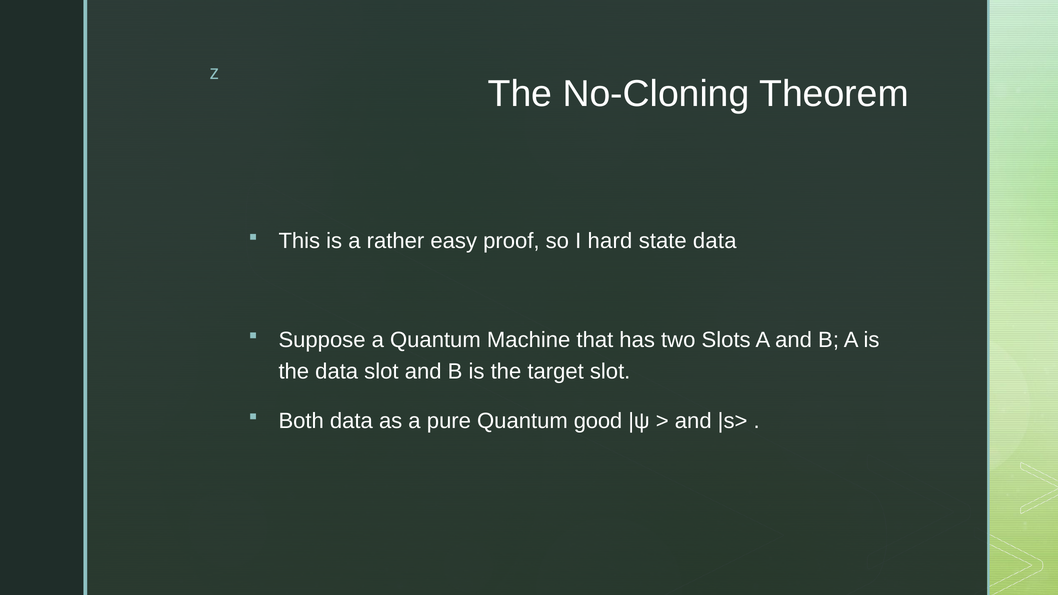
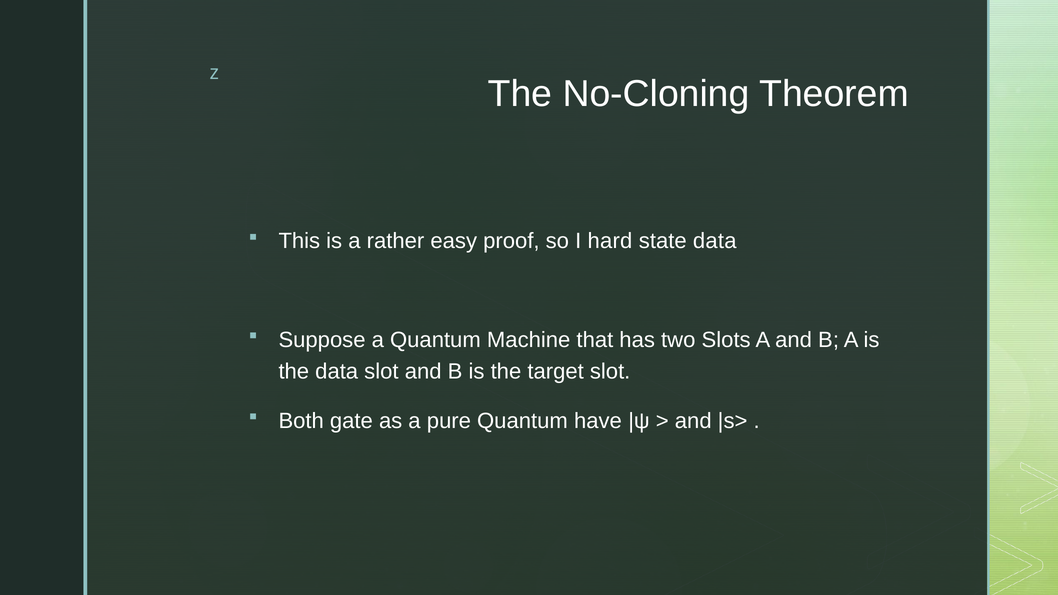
Both data: data -> gate (351, 421)
good: good -> have (598, 421)
